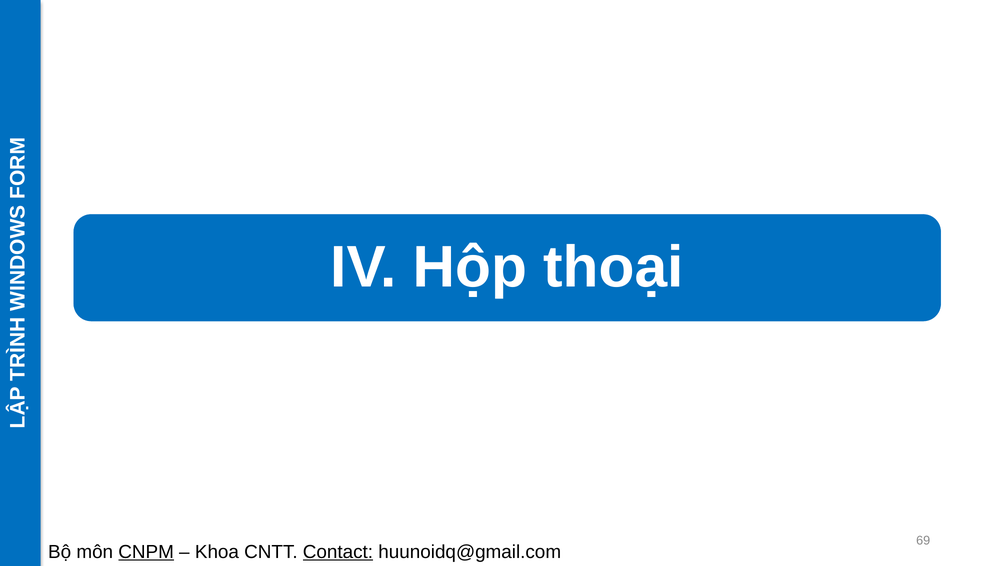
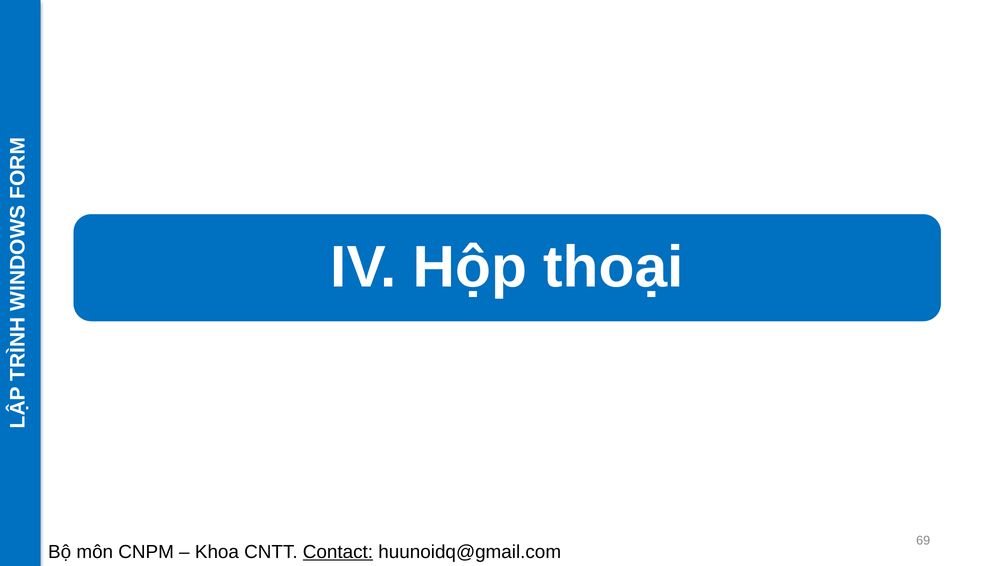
CNPM underline: present -> none (146, 552)
